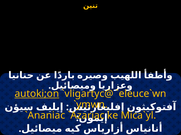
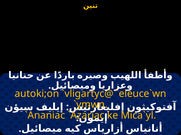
autoki;on underline: present -> none (37, 94)
